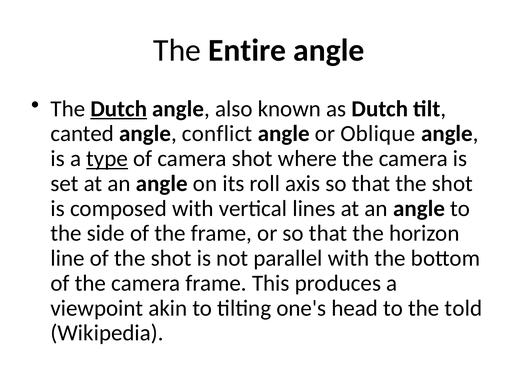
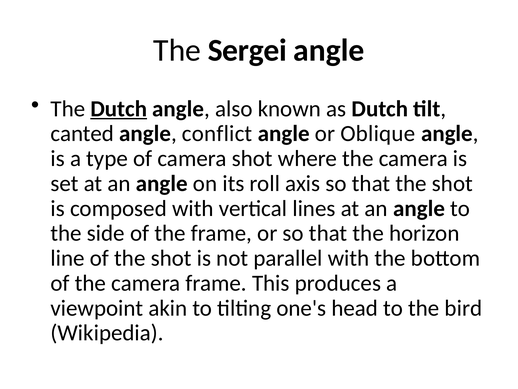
Entire: Entire -> Sergei (247, 50)
type underline: present -> none (107, 158)
told: told -> bird (463, 308)
